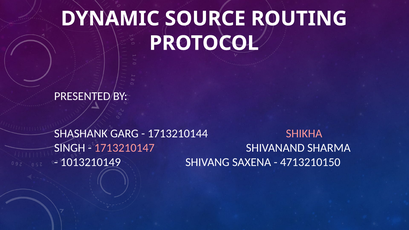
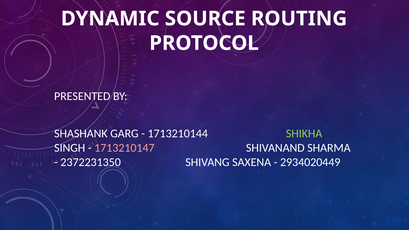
SHIKHA colour: pink -> light green (304, 134)
1013210149: 1013210149 -> 2372231350 (91, 162)
4713210150: 4713210150 -> 2934020449 (310, 162)
